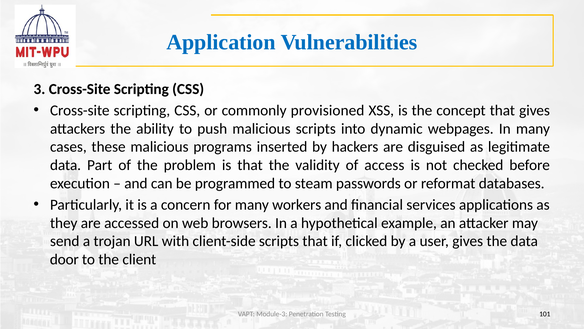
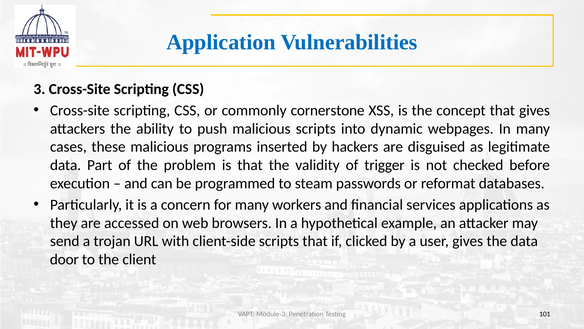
provisioned: provisioned -> cornerstone (328, 110)
access: access -> trigger (384, 165)
